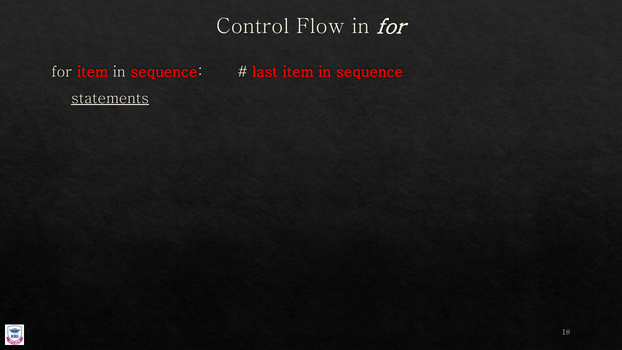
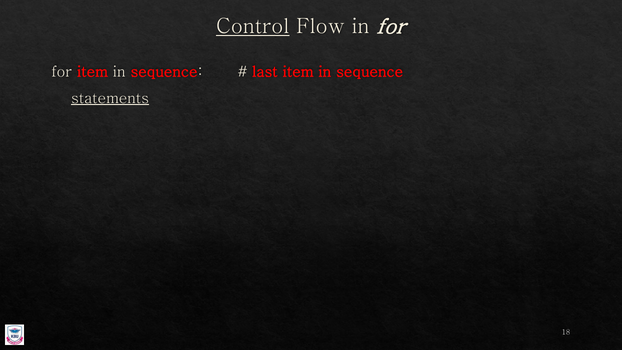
Control underline: none -> present (253, 27)
